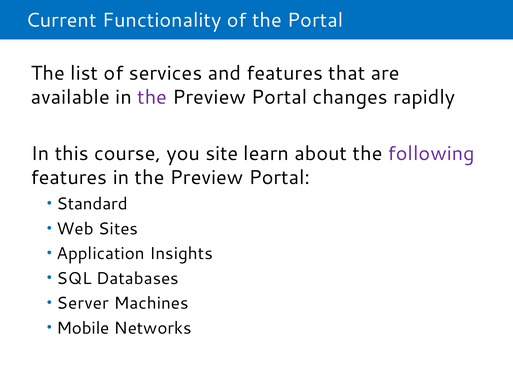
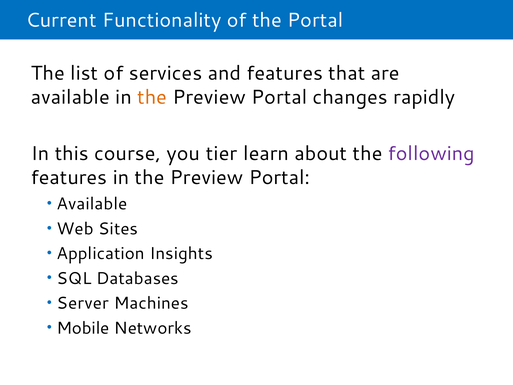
the colour: purple -> orange (152, 97)
site: site -> tier (222, 154)
Standard: Standard -> Available (92, 204)
